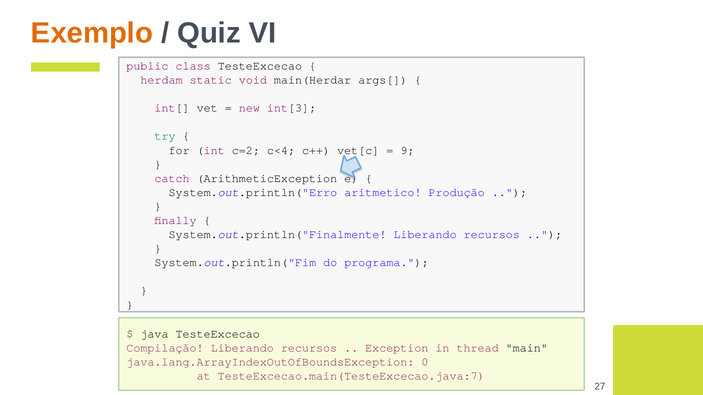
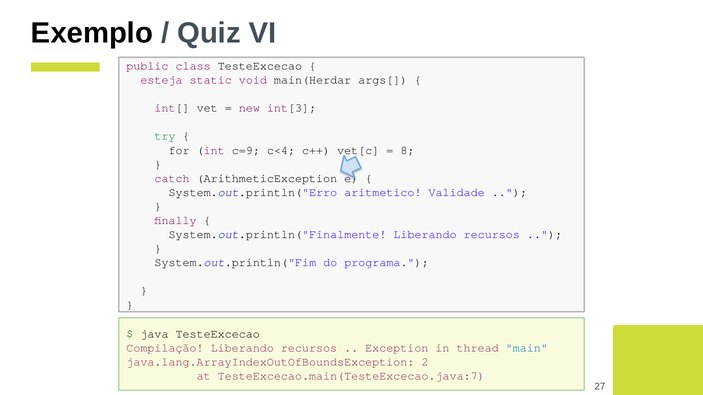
Exemplo colour: orange -> black (92, 33)
herdam: herdam -> esteja (162, 80)
c=2: c=2 -> c=9 (246, 150)
9: 9 -> 8 (407, 150)
Produção: Produção -> Validade (457, 193)
main colour: black -> blue (527, 348)
0: 0 -> 2 (425, 362)
